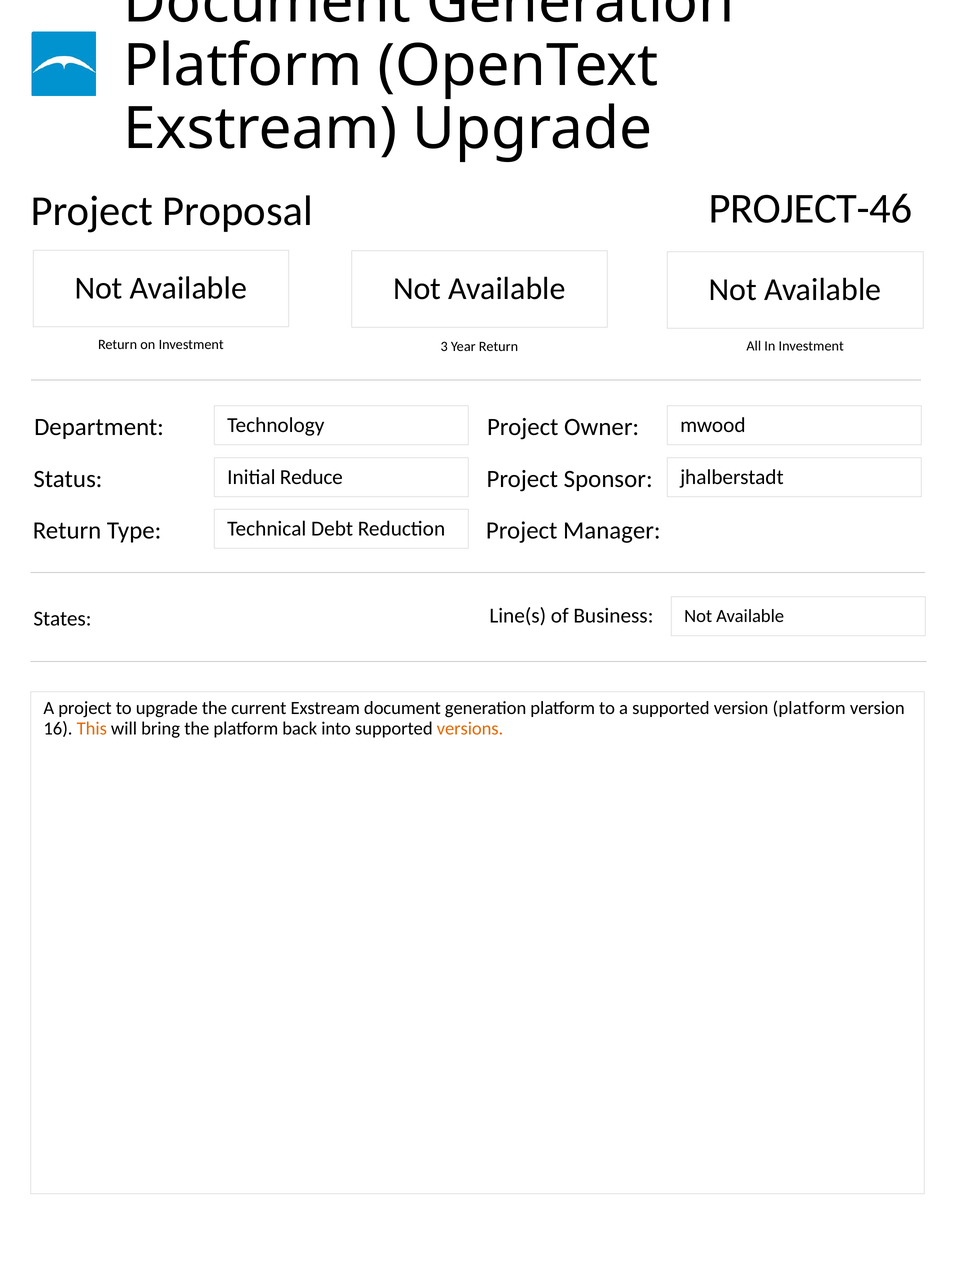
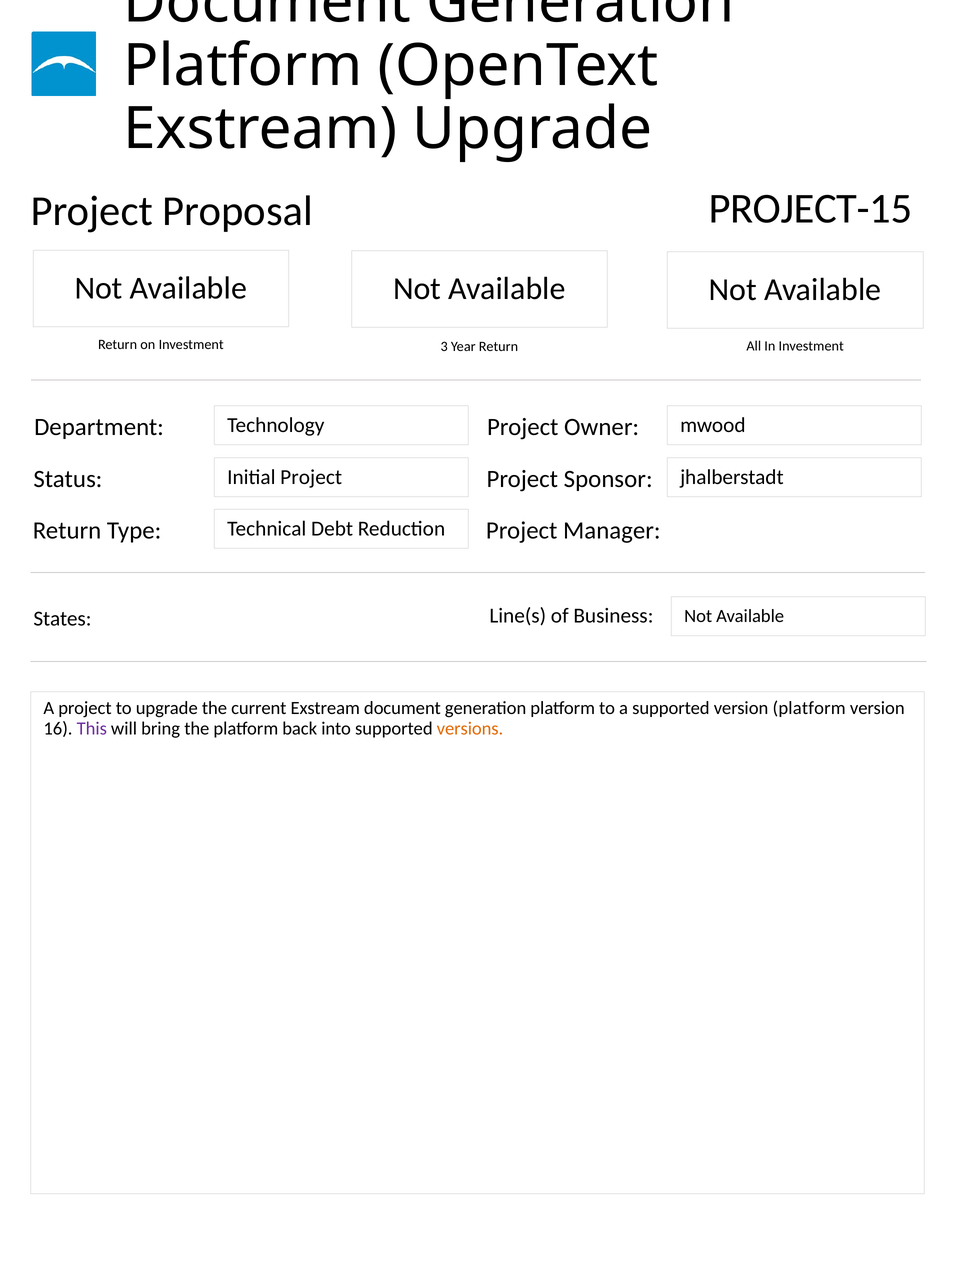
PROJECT-46: PROJECT-46 -> PROJECT-15 (810, 208)
Initial Reduce: Reduce -> Project (311, 477)
This colour: orange -> purple (92, 728)
